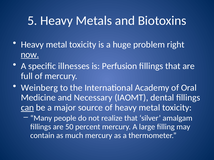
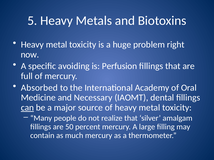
now underline: present -> none (30, 55)
illnesses: illnesses -> avoiding (74, 66)
Weinberg: Weinberg -> Absorbed (39, 88)
